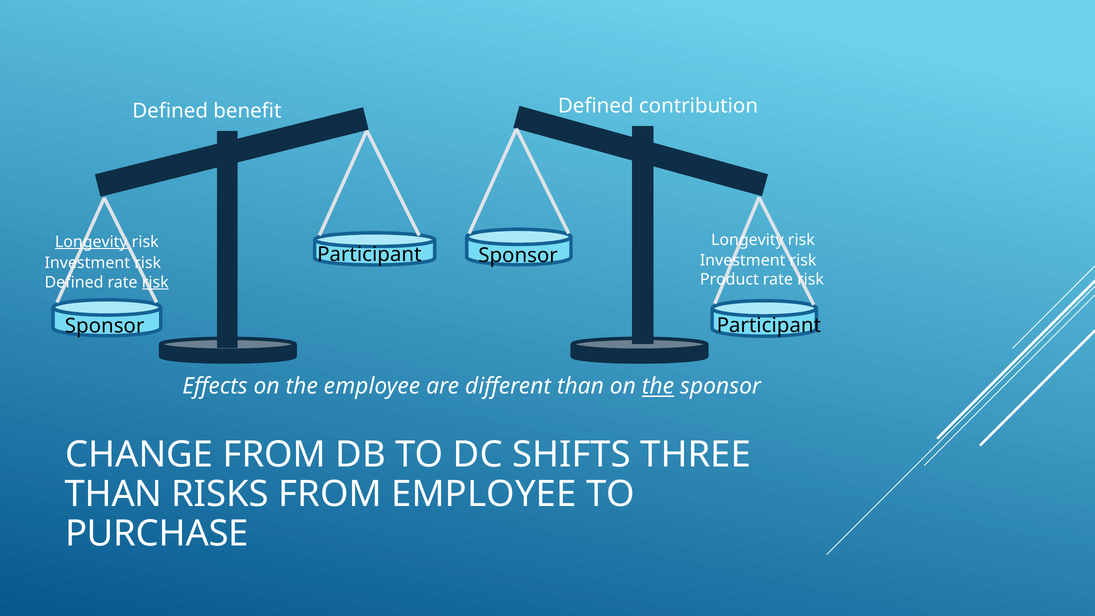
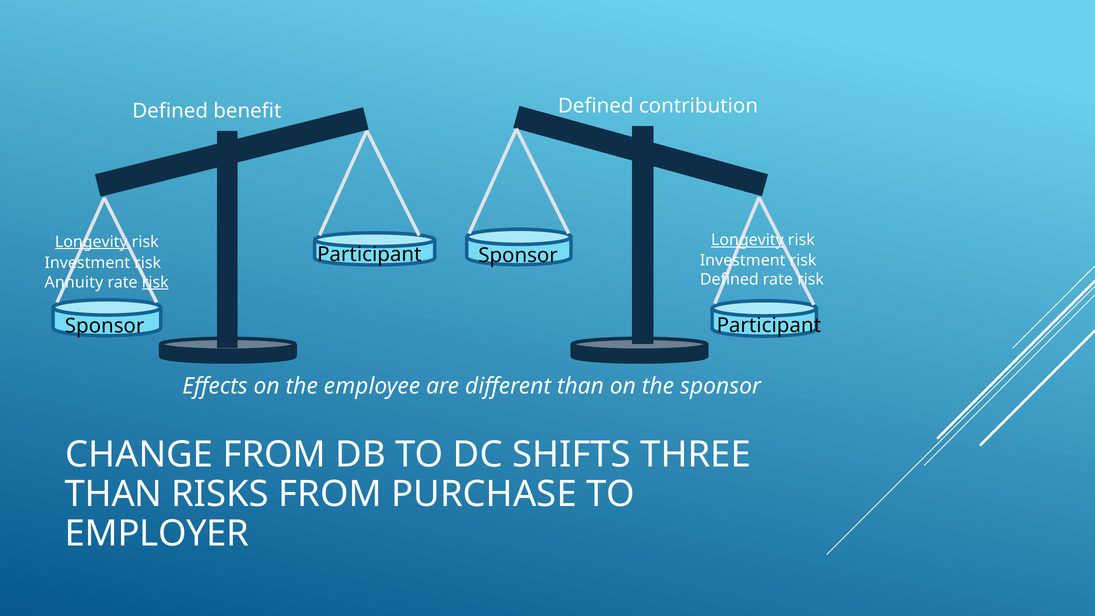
Longevity underline: none -> present (747, 240)
Product: Product -> Defined (729, 279)
Defined: Defined -> Annuity (74, 282)
the underline: present -> none (658, 386)
FROM EMPLOYEE: EMPLOYEE -> PURCHASE (484, 494)
PURCHASE: PURCHASE -> EMPLOYER (157, 534)
